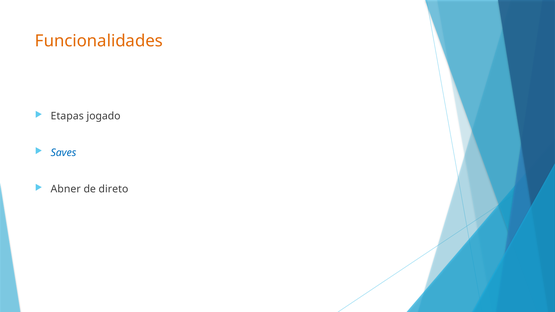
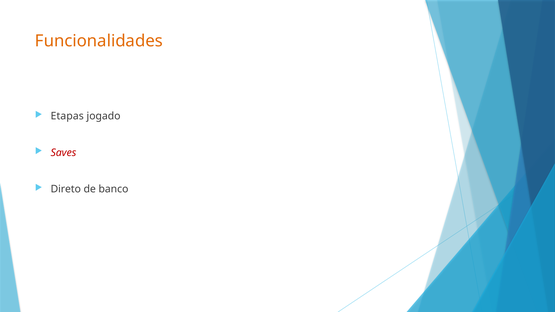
Saves colour: blue -> red (63, 153)
Abner: Abner -> Direto (66, 189)
direto: direto -> banco (113, 189)
